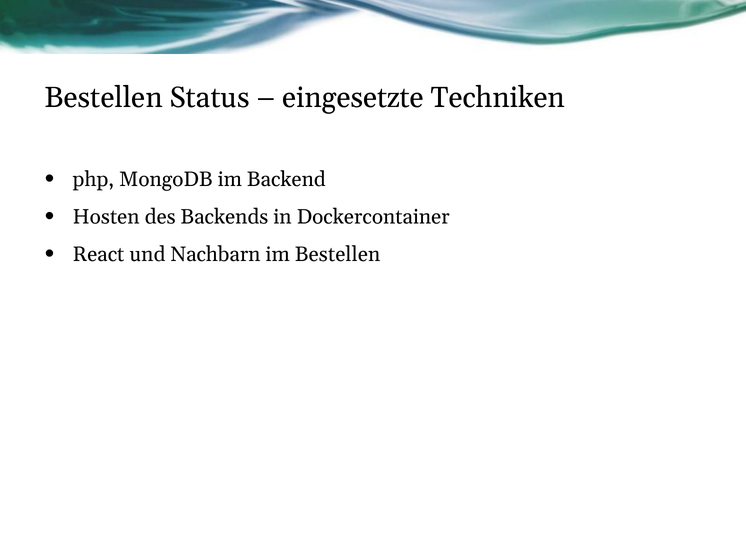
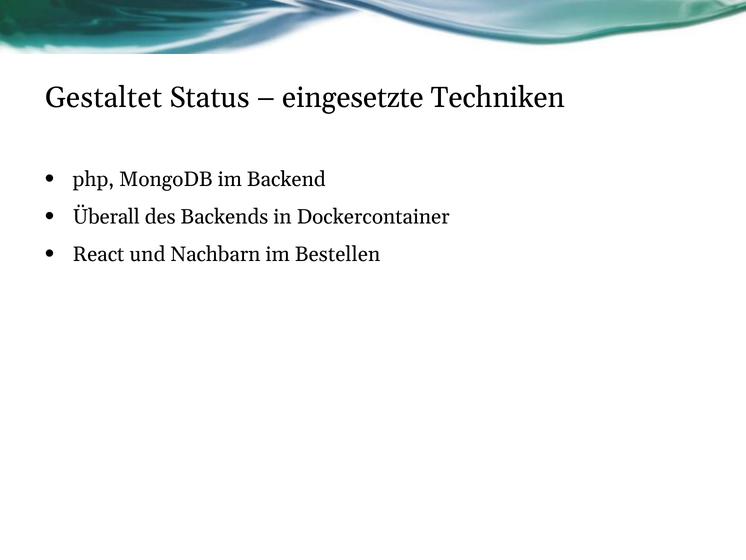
Bestellen: Bestellen -> Gestaltet (104, 98)
Hosten: Hosten -> Überall (106, 217)
